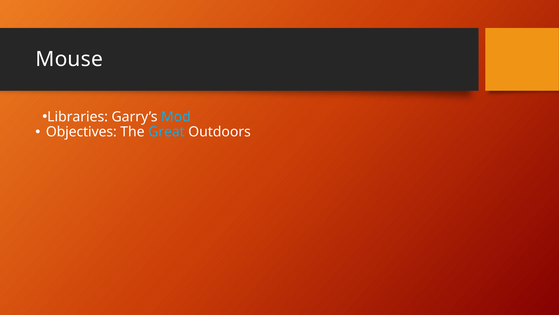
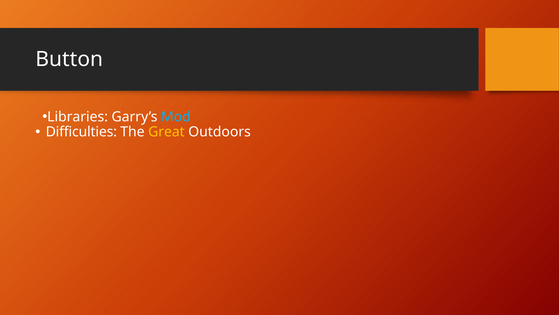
Mouse: Mouse -> Button (69, 59)
Objectives: Objectives -> Difficulties (81, 132)
Great colour: light blue -> yellow (166, 132)
